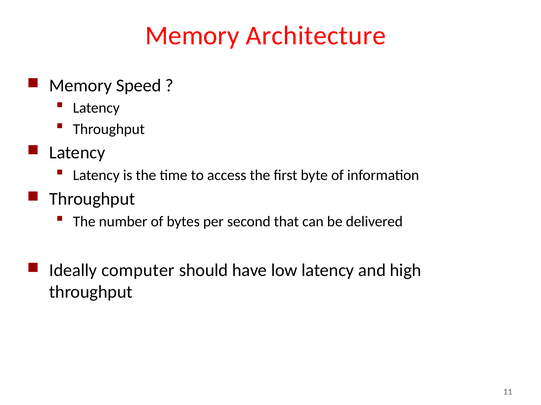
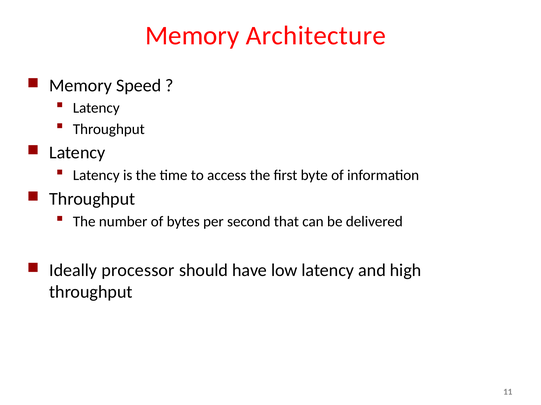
computer: computer -> processor (138, 271)
